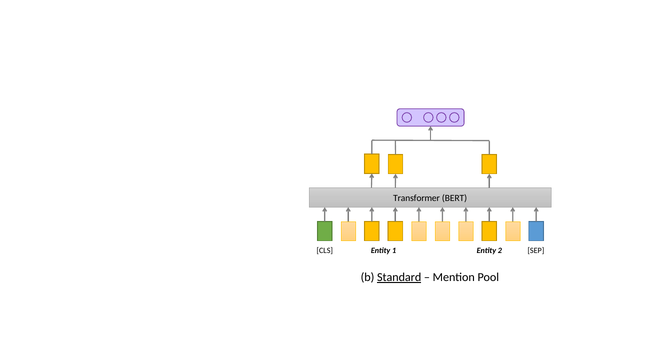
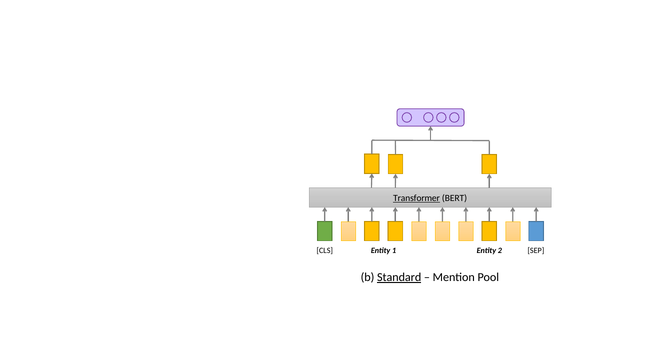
Transformer underline: none -> present (417, 198)
